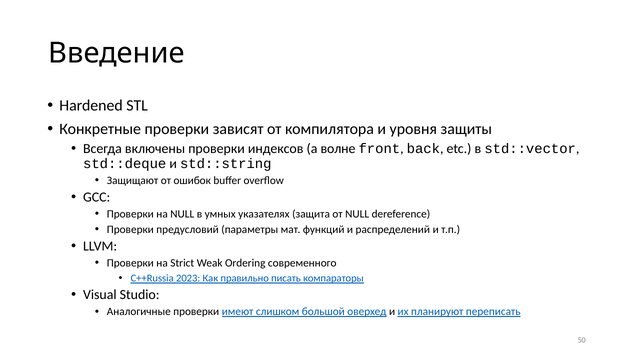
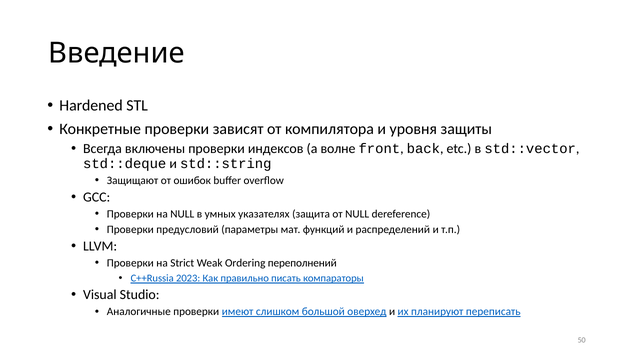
современного: современного -> переполнений (302, 263)
